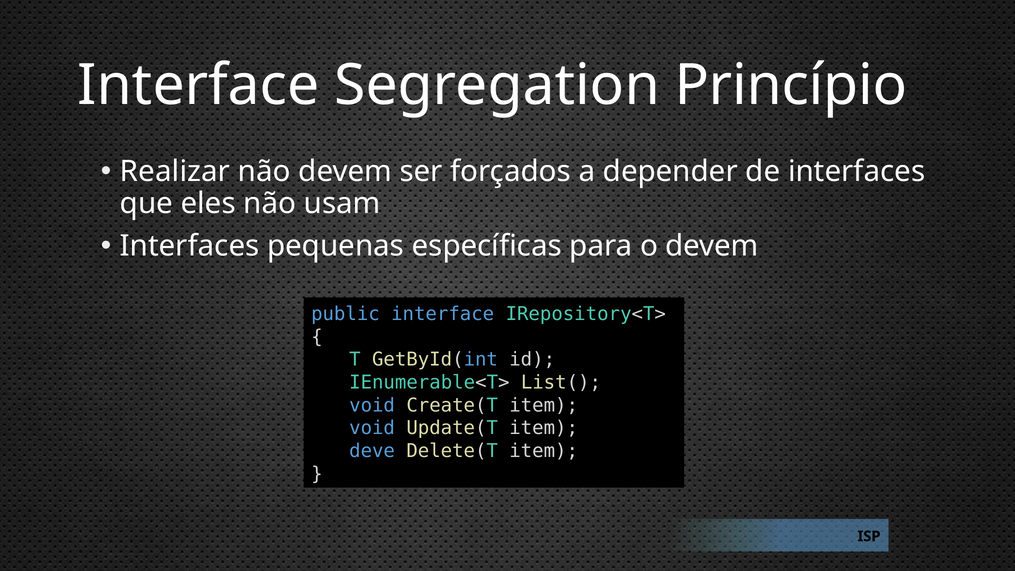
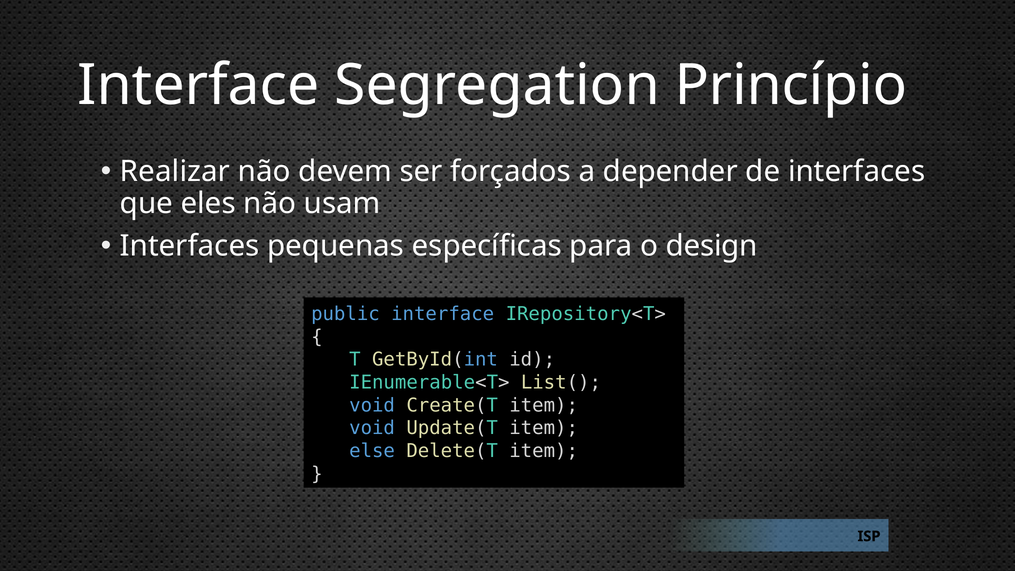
o devem: devem -> design (712, 246)
deve: deve -> else (372, 451)
